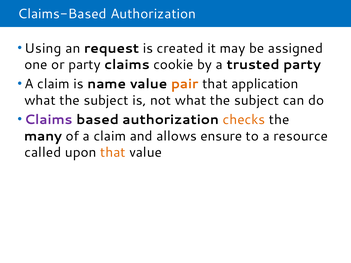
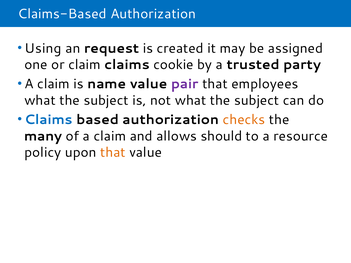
or party: party -> claim (84, 65)
pair colour: orange -> purple (185, 84)
application: application -> employees (265, 84)
Claims colour: purple -> blue (48, 120)
ensure: ensure -> should (221, 136)
called: called -> policy (43, 153)
